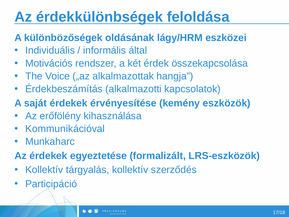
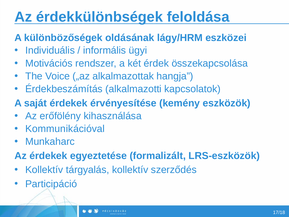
által: által -> ügyi (138, 50)
